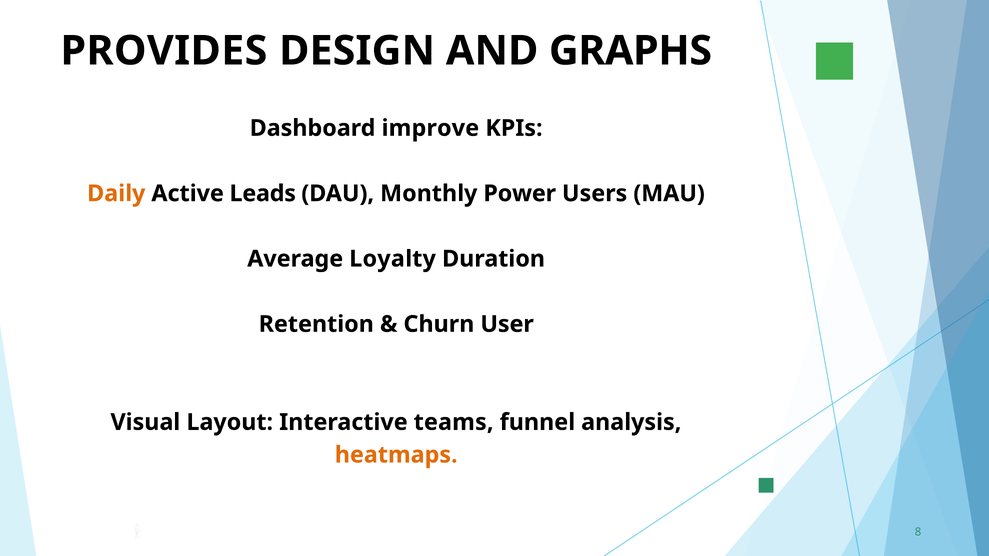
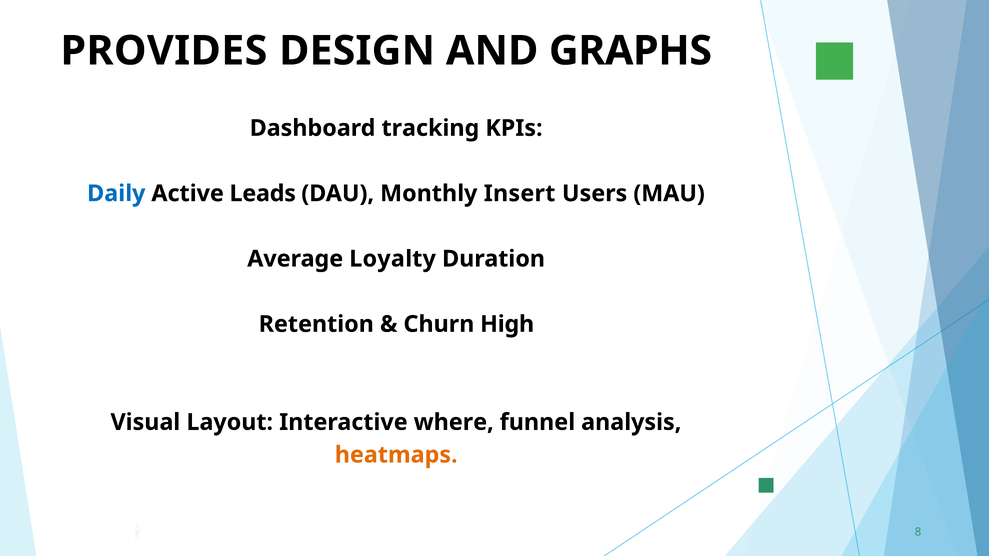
improve: improve -> tracking (430, 128)
Daily colour: orange -> blue (116, 194)
Power: Power -> Insert (520, 194)
User: User -> High (507, 324)
teams: teams -> where (454, 422)
